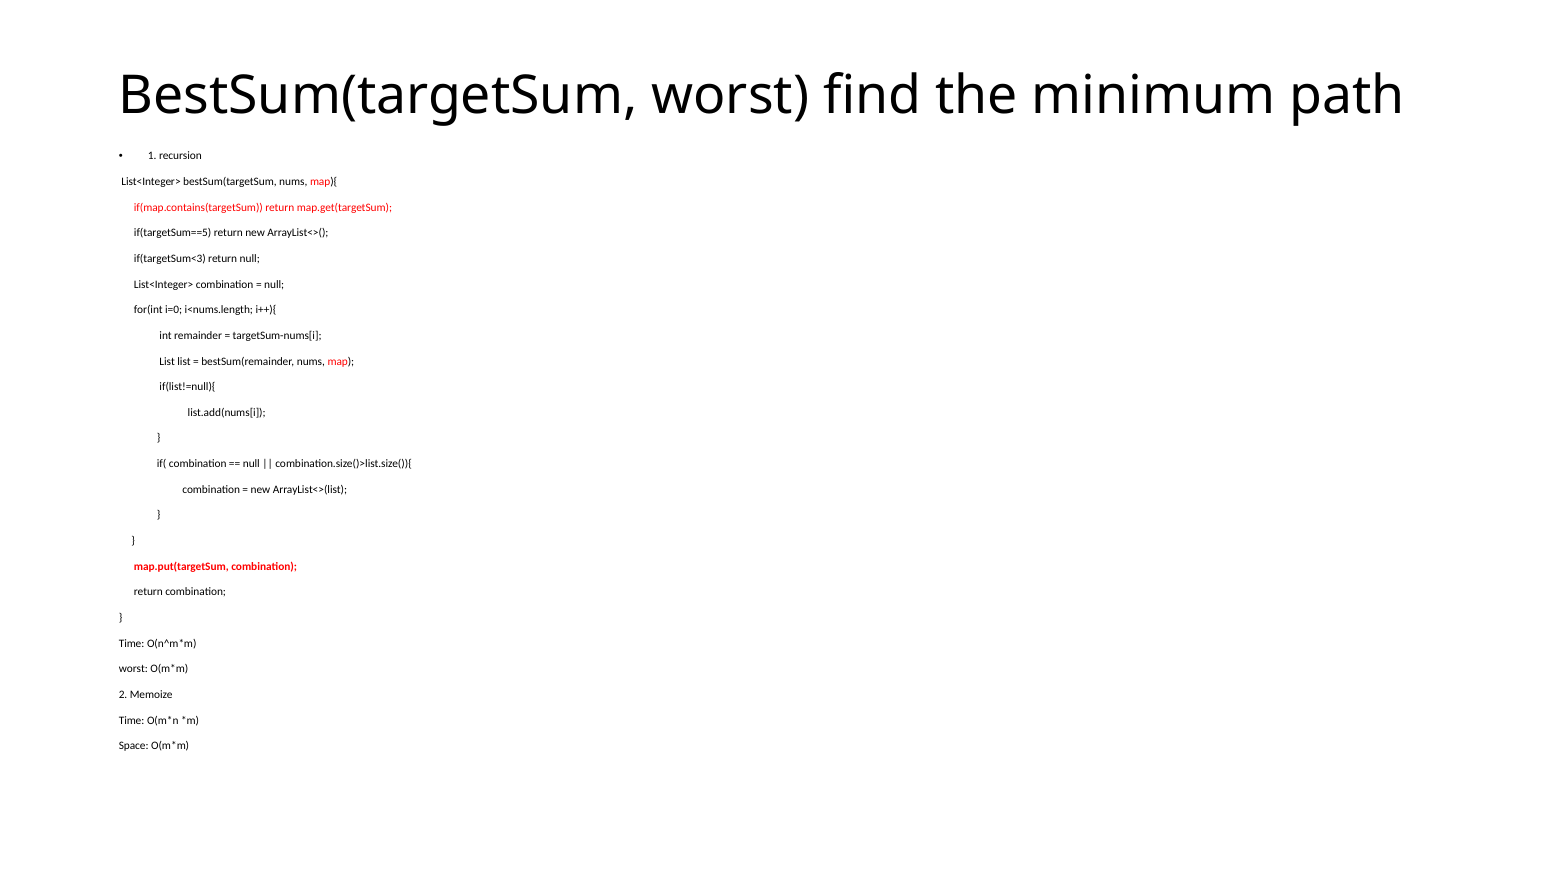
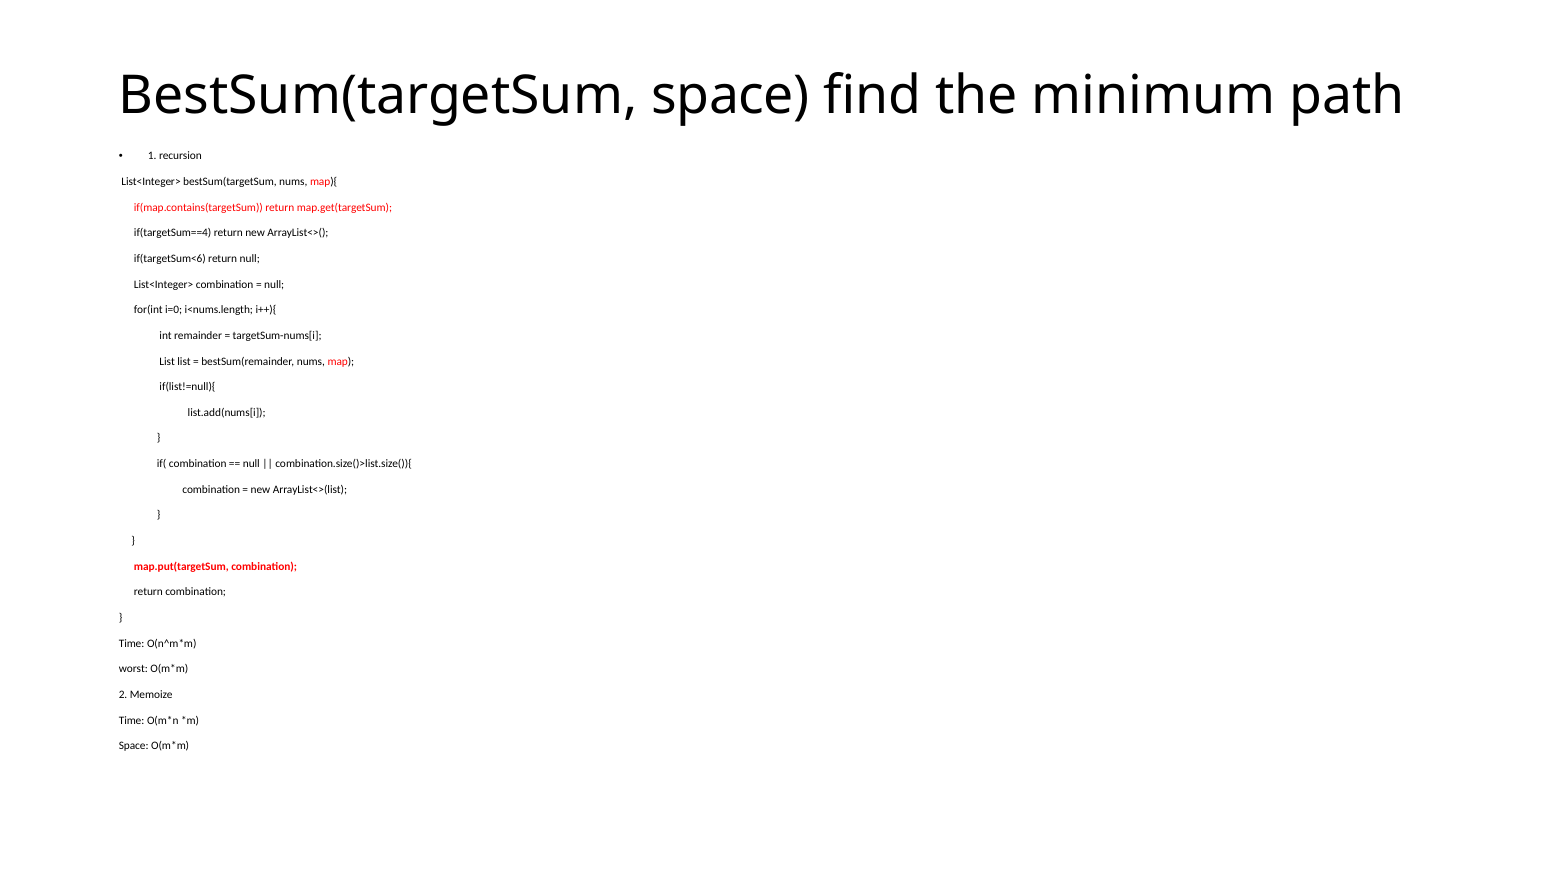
BestSum(targetSum worst: worst -> space (731, 96)
if(targetSum==5: if(targetSum==5 -> if(targetSum==4 (173, 233)
if(targetSum<3: if(targetSum<3 -> if(targetSum<6 (170, 259)
